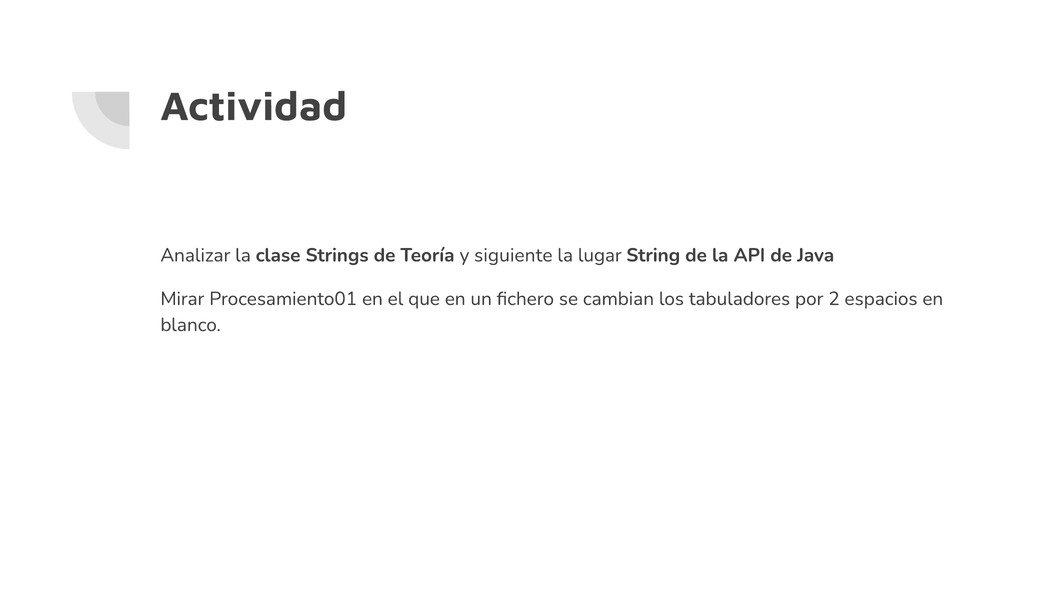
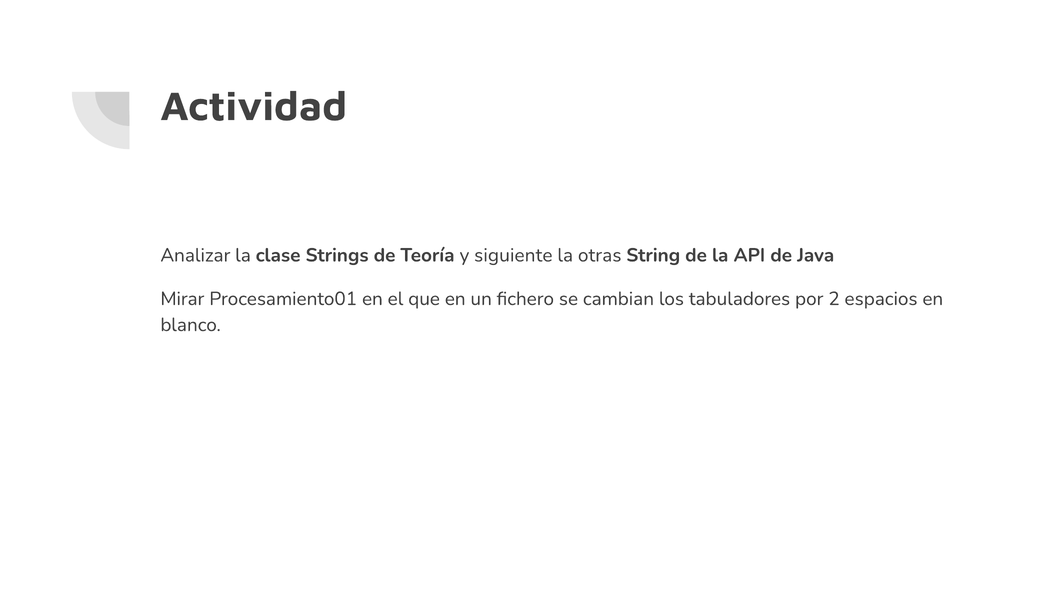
lugar: lugar -> otras (600, 255)
